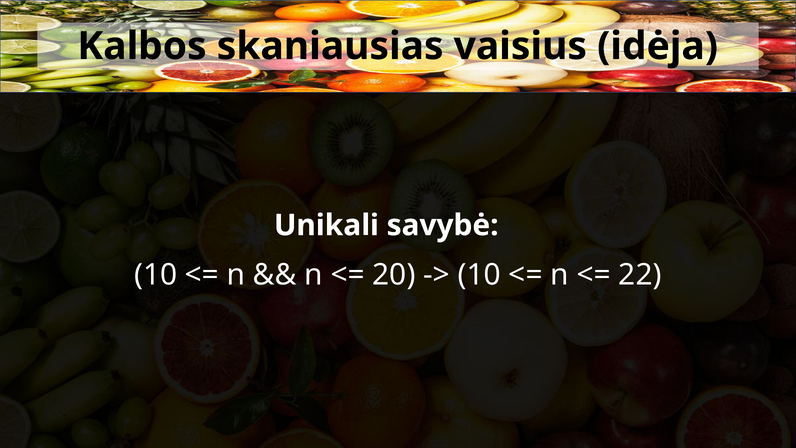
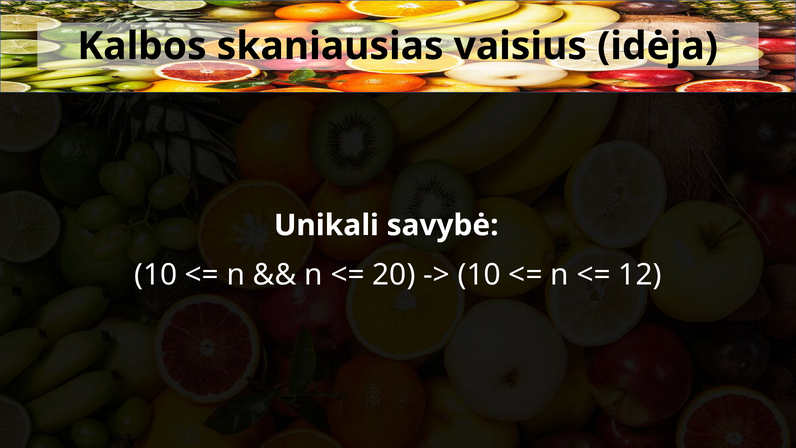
22: 22 -> 12 (640, 275)
